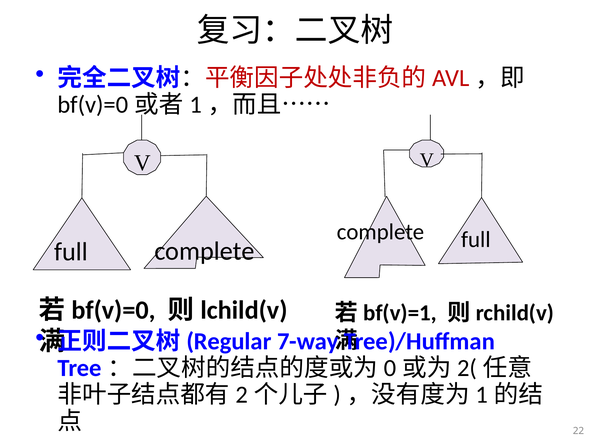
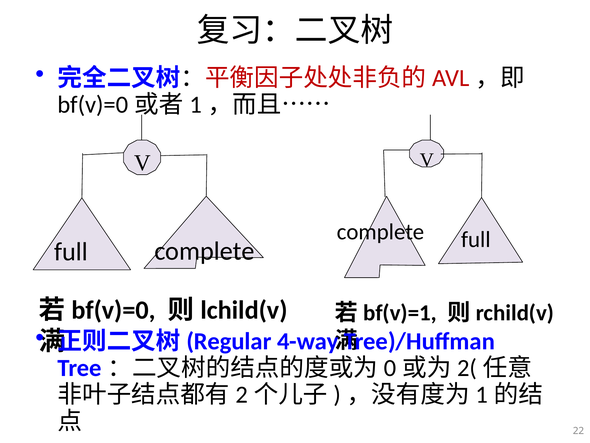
7-way: 7-way -> 4-way (308, 341)
